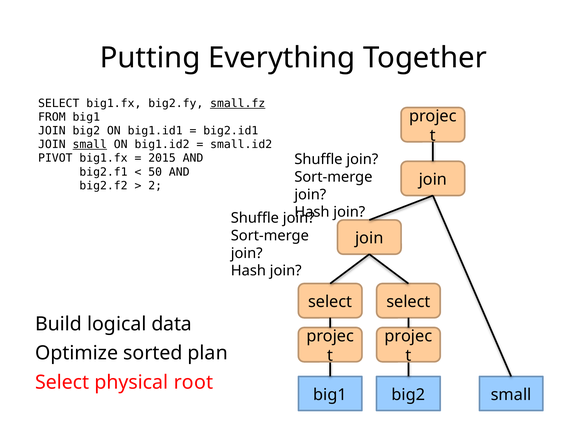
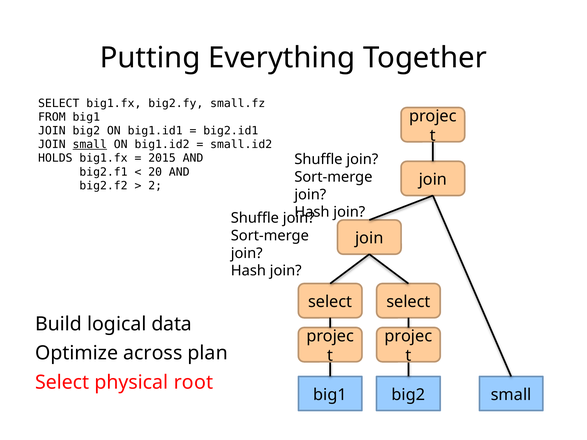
small.fz underline: present -> none (238, 103)
PIVOT: PIVOT -> HOLDS (55, 158)
50: 50 -> 20 (155, 172)
sorted: sorted -> across (153, 353)
